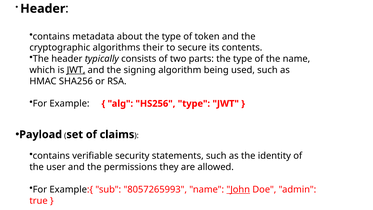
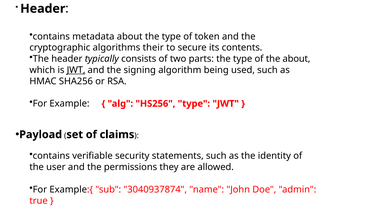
the name: name -> about (296, 59)
8057265993: 8057265993 -> 3040937874 (155, 189)
John underline: present -> none (238, 189)
